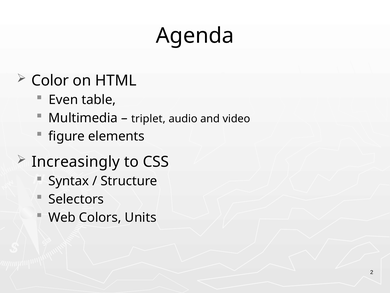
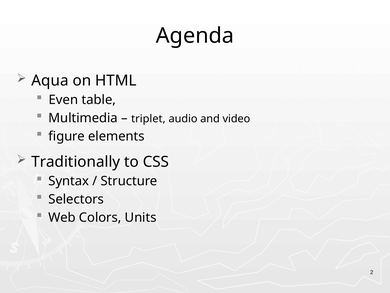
Color: Color -> Aqua (50, 80)
Increasingly: Increasingly -> Traditionally (76, 161)
